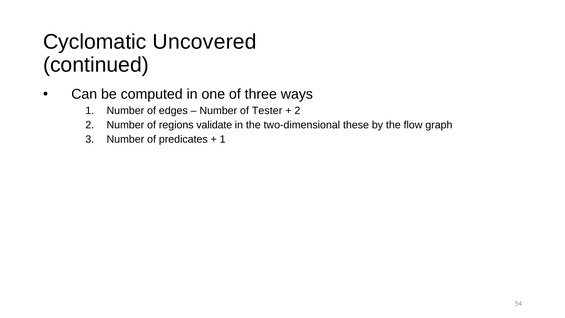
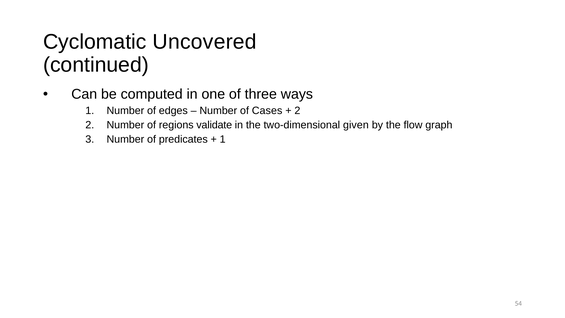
Tester: Tester -> Cases (267, 110)
these: these -> given (356, 125)
